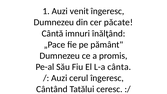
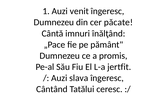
cânta: cânta -> jertfit (119, 67)
cerul: cerul -> slava (79, 78)
